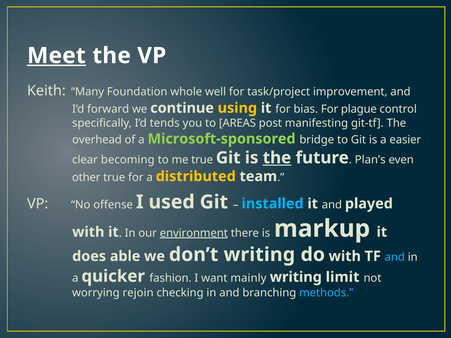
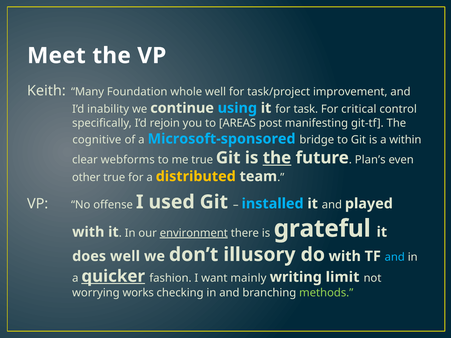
Meet underline: present -> none (56, 56)
forward: forward -> inability (108, 109)
using colour: yellow -> light blue (237, 108)
bias: bias -> task (306, 109)
plague: plague -> critical (359, 109)
tends: tends -> rejoin (165, 123)
overhead: overhead -> cognitive (97, 140)
Microsoft-sponsored colour: light green -> light blue (222, 139)
easier: easier -> within (405, 140)
becoming: becoming -> webforms (128, 160)
markup: markup -> grateful (322, 229)
does able: able -> well (125, 256)
don’t writing: writing -> illusory (259, 255)
quicker underline: none -> present (113, 276)
rejoin: rejoin -> works (138, 293)
methods colour: light blue -> light green (326, 293)
